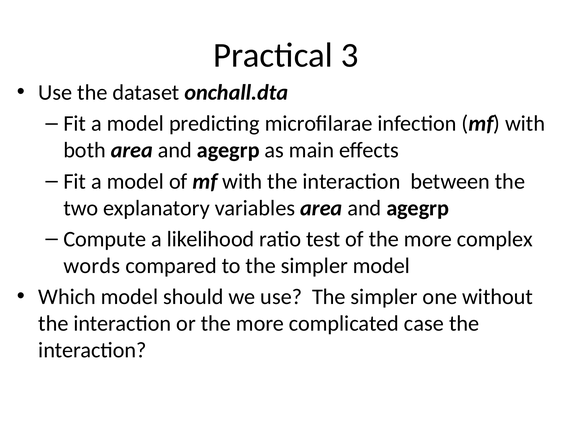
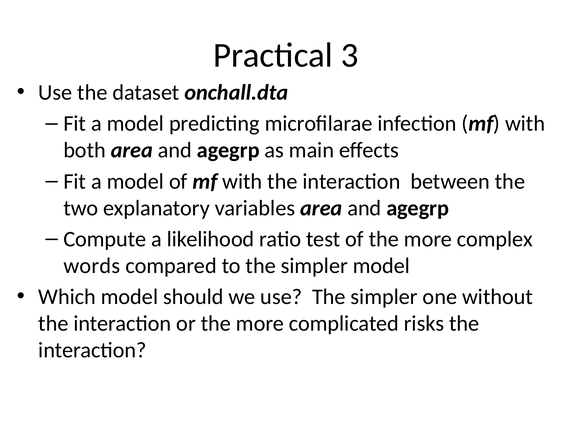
case: case -> risks (424, 323)
